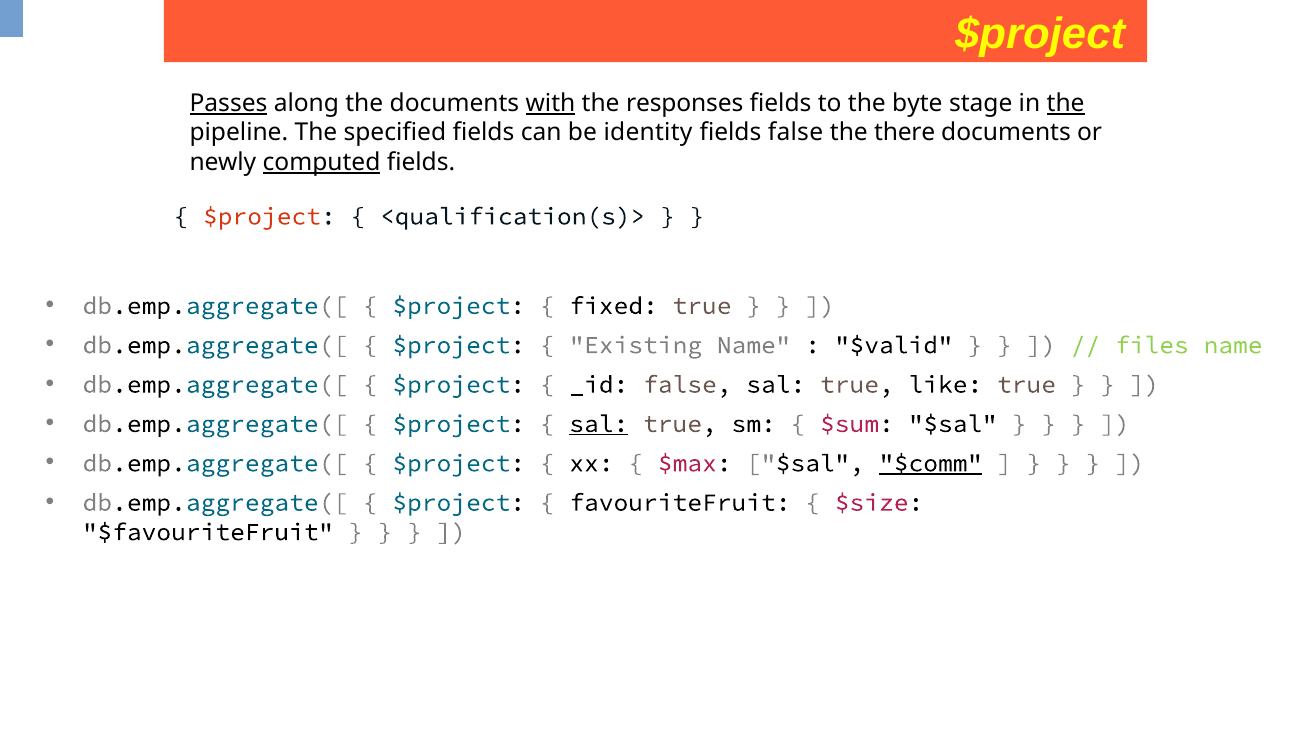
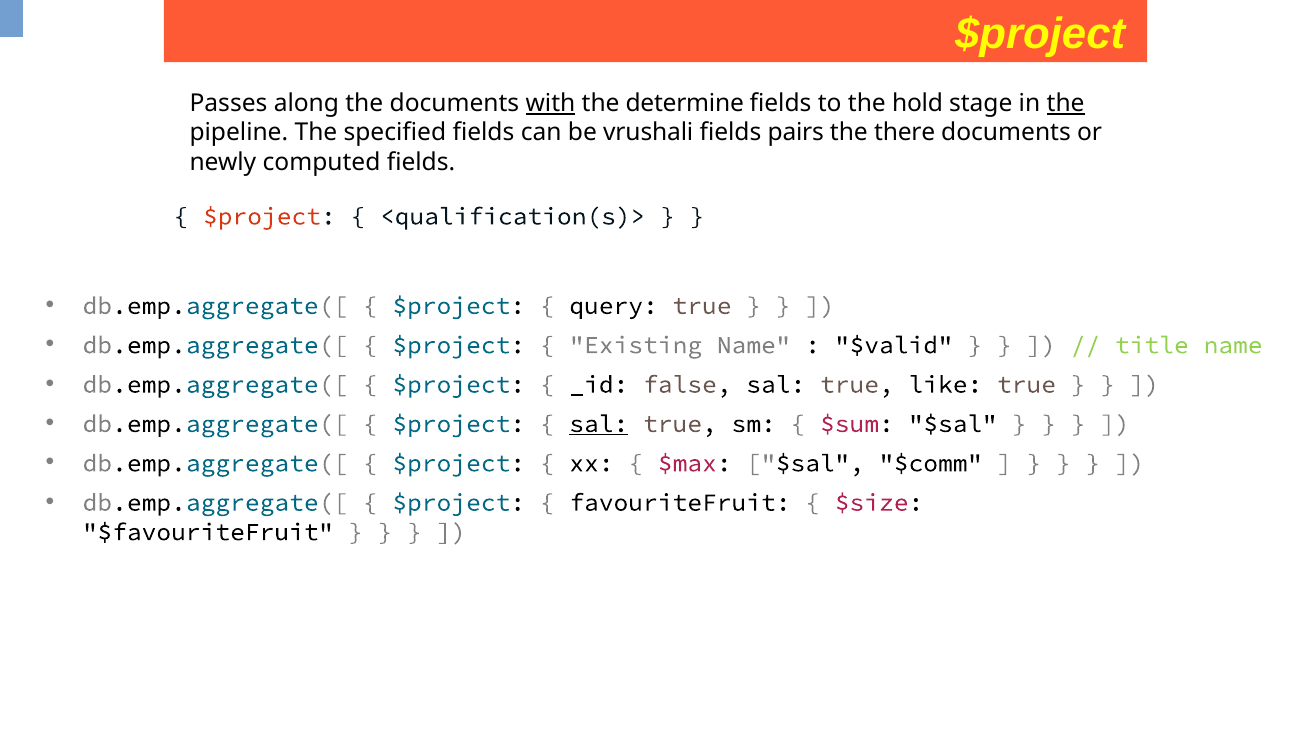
Passes underline: present -> none (228, 103)
responses: responses -> determine (685, 103)
byte: byte -> hold (918, 103)
identity: identity -> vrushali (648, 133)
fields false: false -> pairs (796, 133)
computed underline: present -> none (322, 162)
fixed: fixed -> query (614, 306)
files: files -> title (1152, 345)
$comm underline: present -> none (931, 463)
